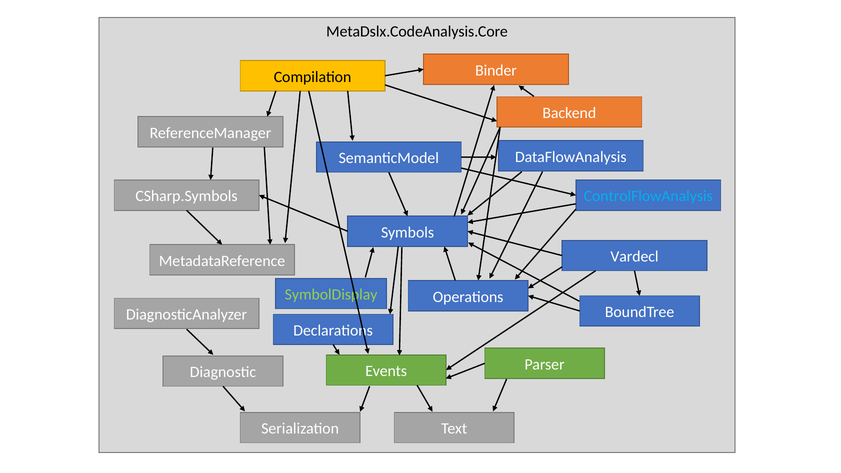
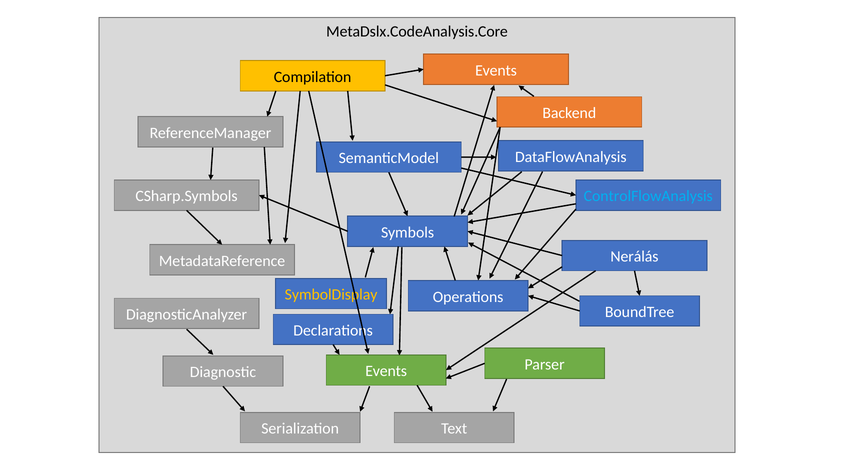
Binder: Binder -> Events (496, 70)
Vardecl: Vardecl -> Nerálás (634, 257)
SymbolDisplay colour: light green -> yellow (331, 295)
